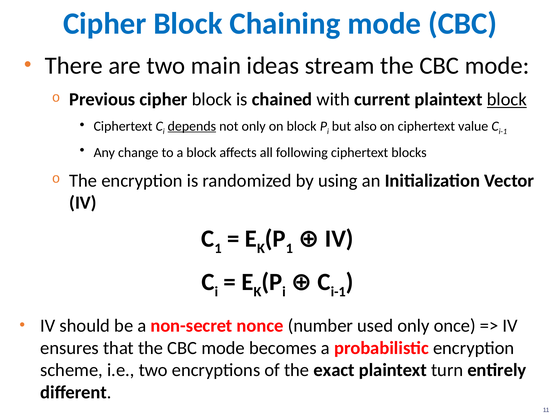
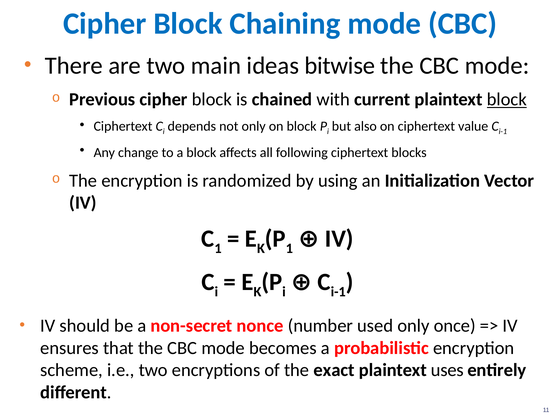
stream: stream -> bitwise (340, 66)
depends underline: present -> none (192, 126)
turn: turn -> uses (447, 370)
